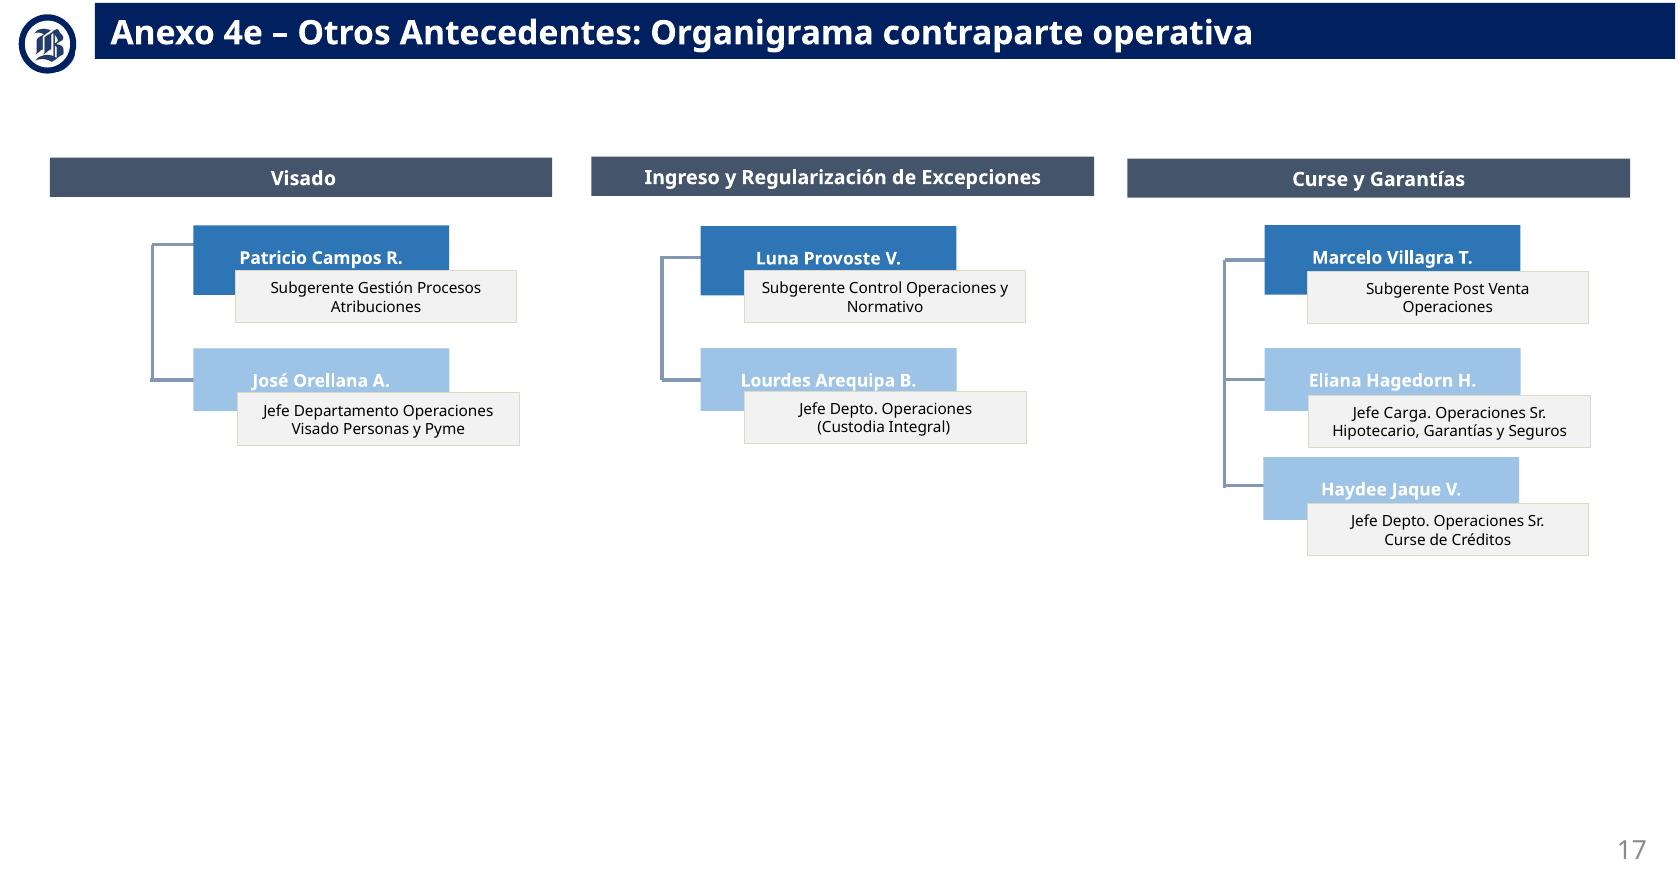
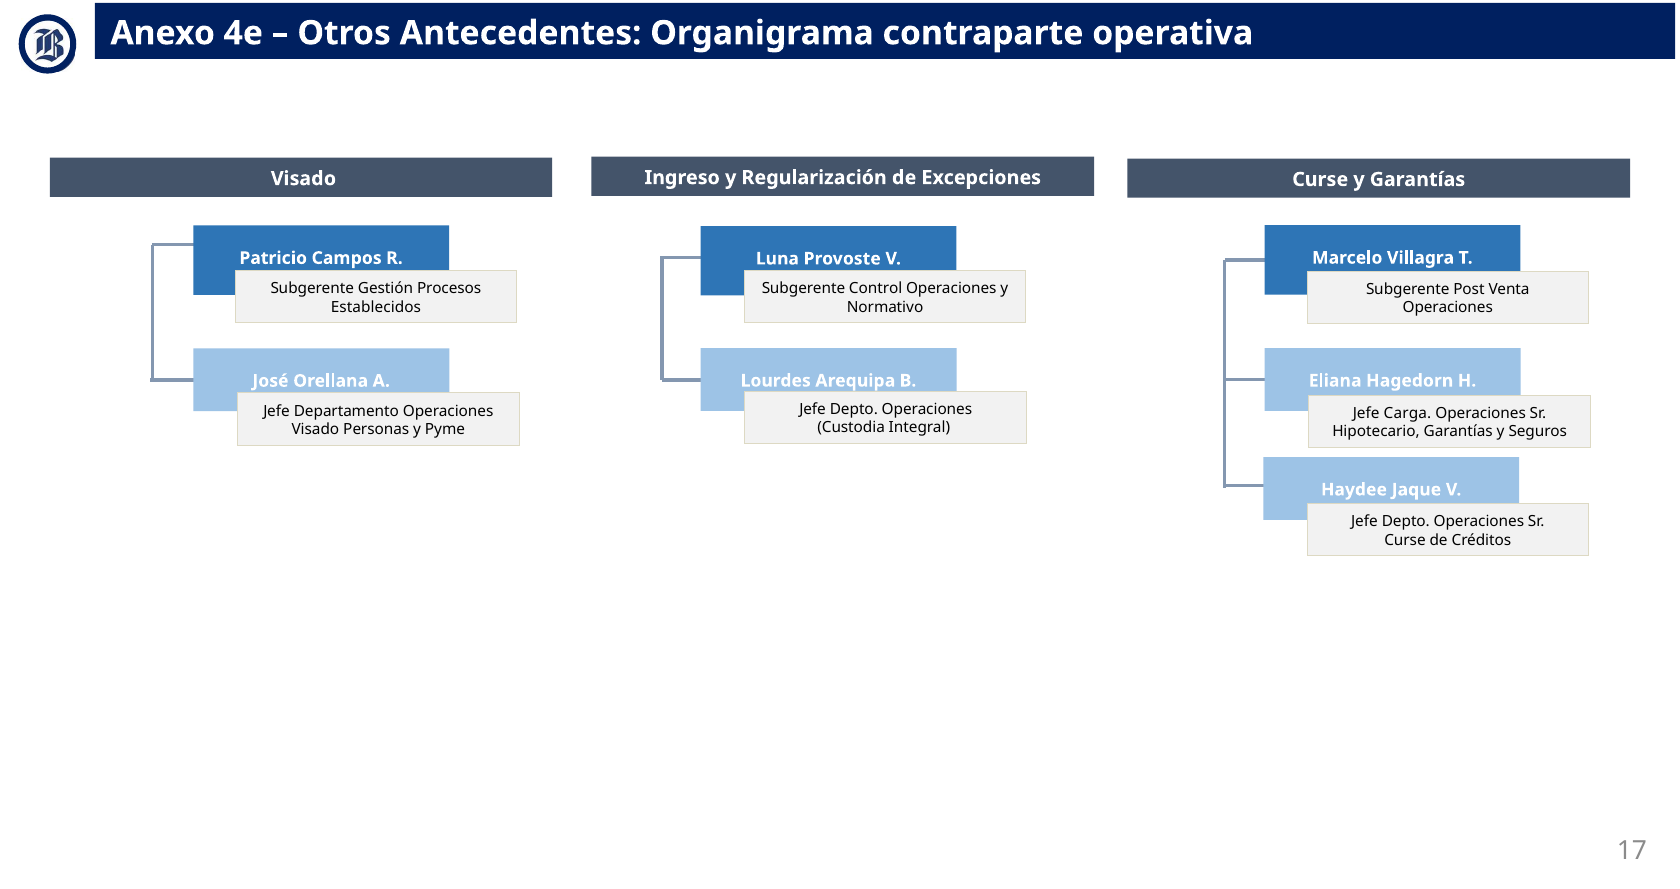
Atribuciones: Atribuciones -> Establecidos (376, 307)
